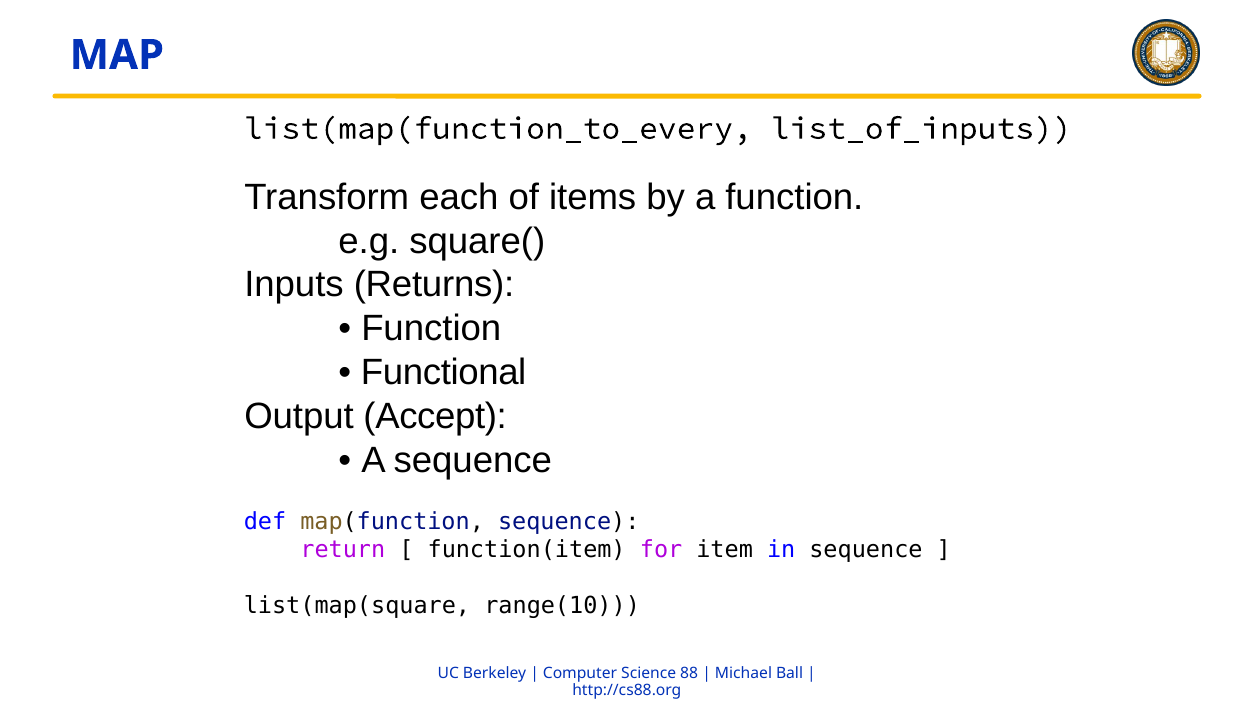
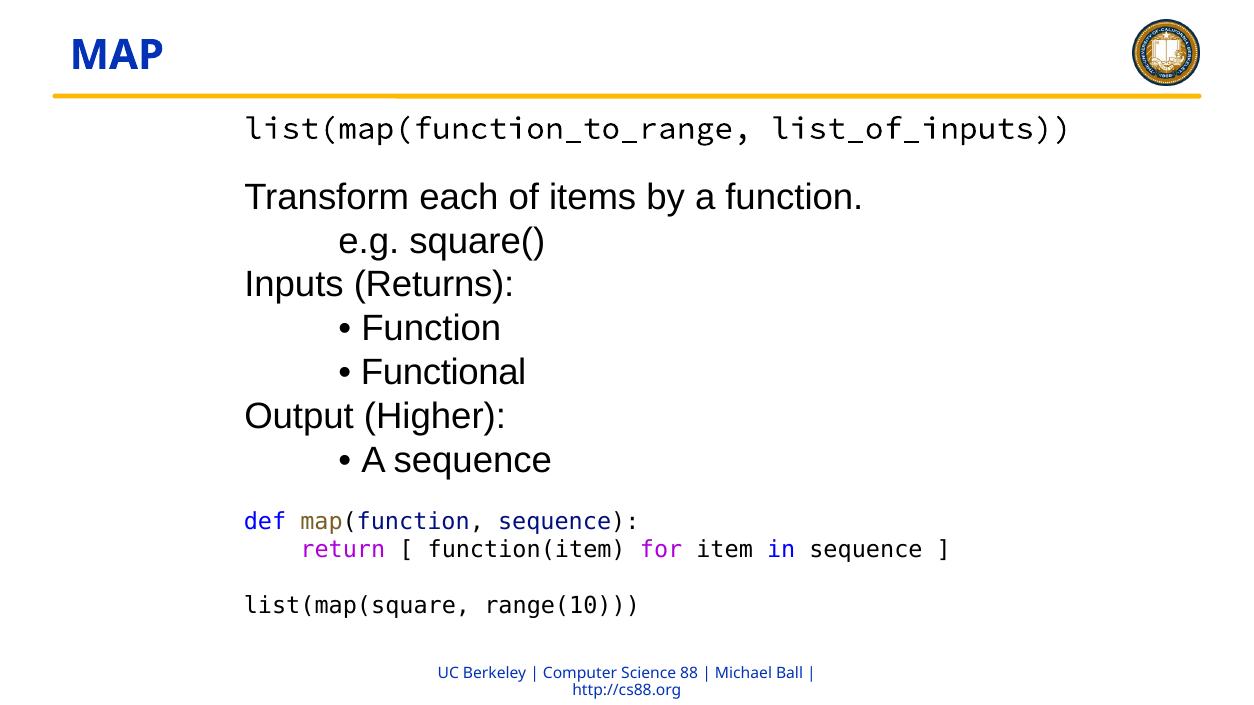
list(map(function_to_every: list(map(function_to_every -> list(map(function_to_range (498, 128)
Accept: Accept -> Higher (435, 417)
